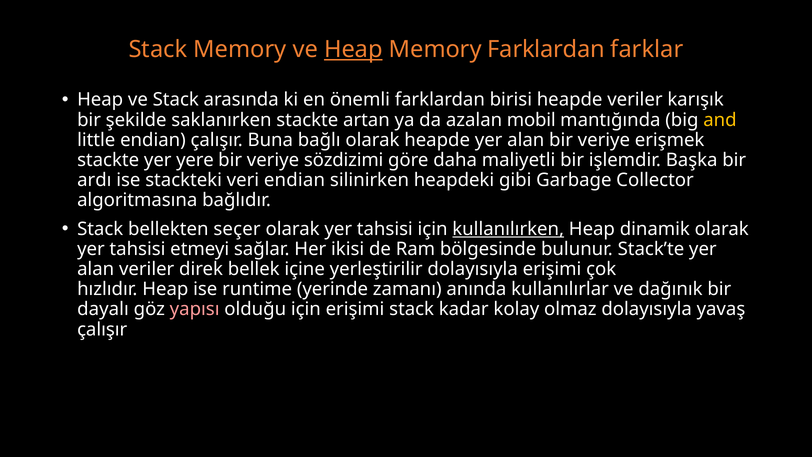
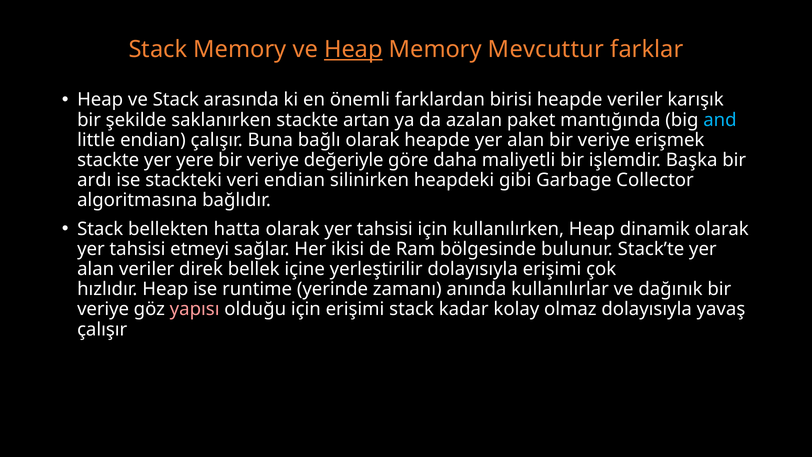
Memory Farklardan: Farklardan -> Mevcuttur (546, 50)
mobil: mobil -> paket (531, 120)
and colour: yellow -> light blue (720, 120)
sözdizimi: sözdizimi -> değeriyle (344, 160)
seçer: seçer -> hatta (237, 229)
kullanılırken underline: present -> none (508, 229)
dayalı: dayalı -> veriye (103, 309)
